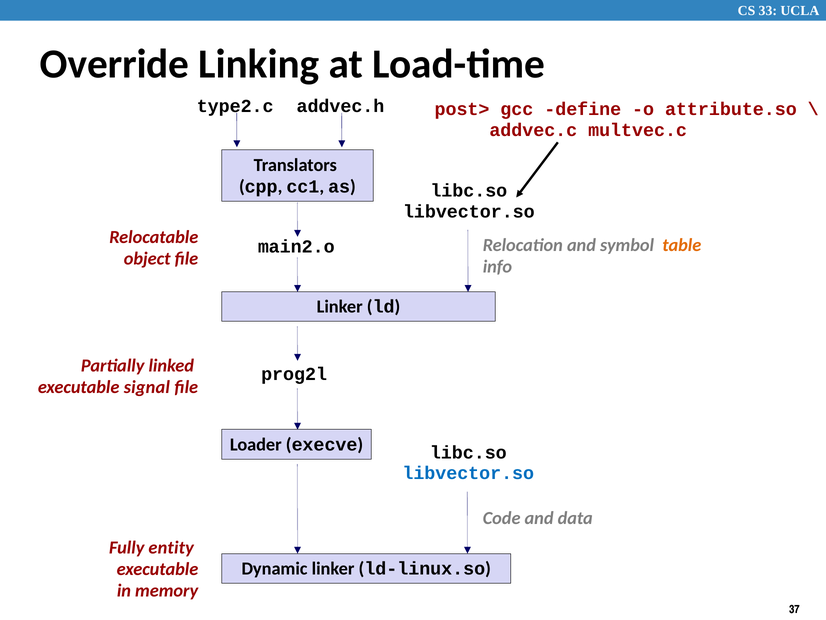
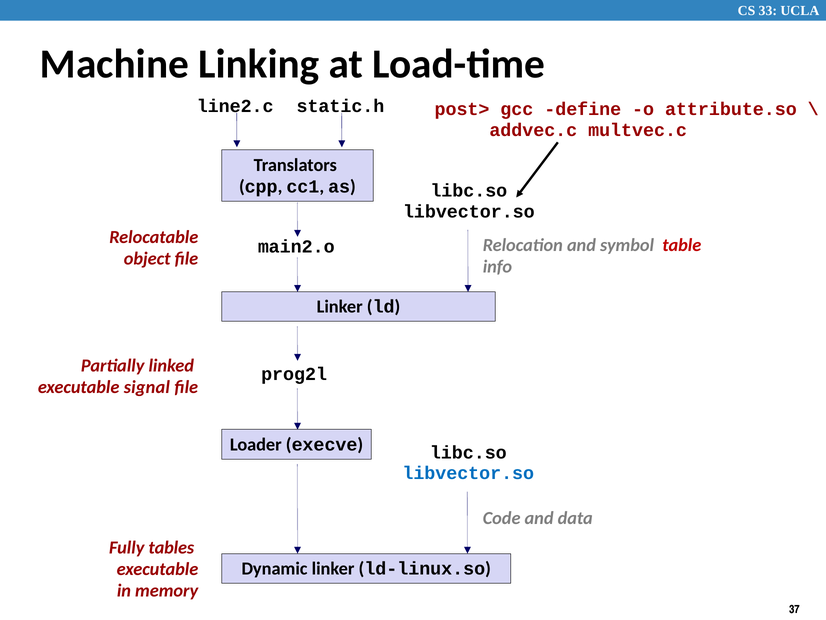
Override: Override -> Machine (114, 64)
type2.c: type2.c -> line2.c (235, 106)
addvec.h: addvec.h -> static.h (340, 106)
table colour: orange -> red (682, 245)
entity: entity -> tables (171, 547)
